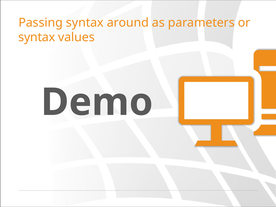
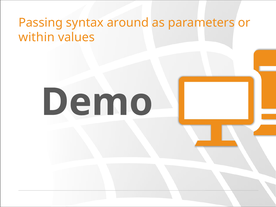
syntax: syntax -> within (37, 37)
